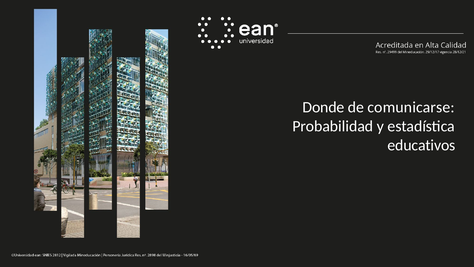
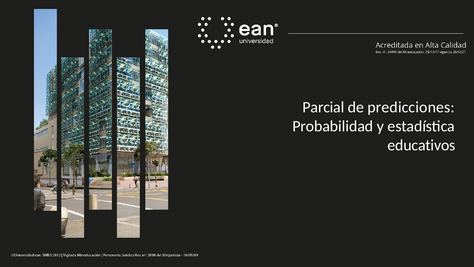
Donde: Donde -> Parcial (323, 107)
comunicarse: comunicarse -> predicciones (411, 107)
